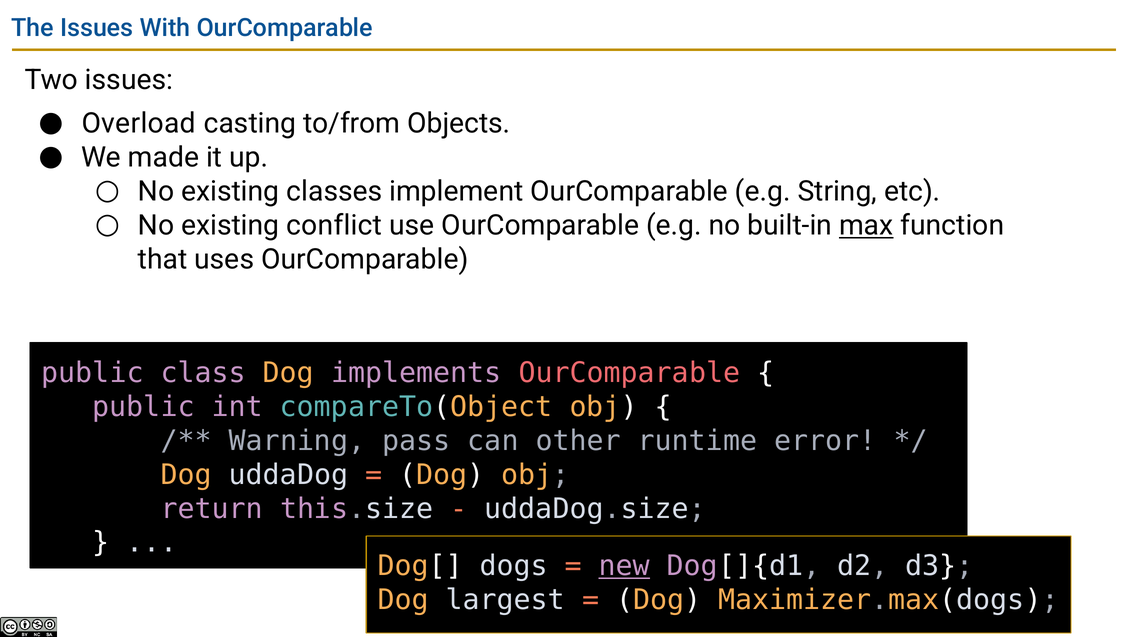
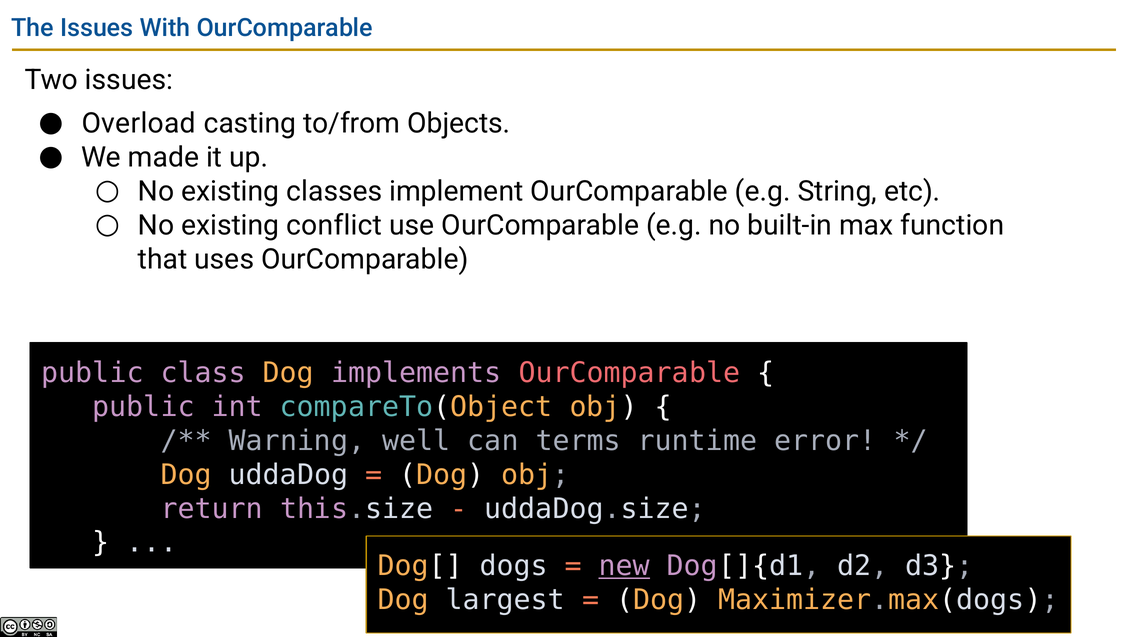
max underline: present -> none (866, 226)
pass: pass -> well (416, 441)
other: other -> terms (578, 441)
